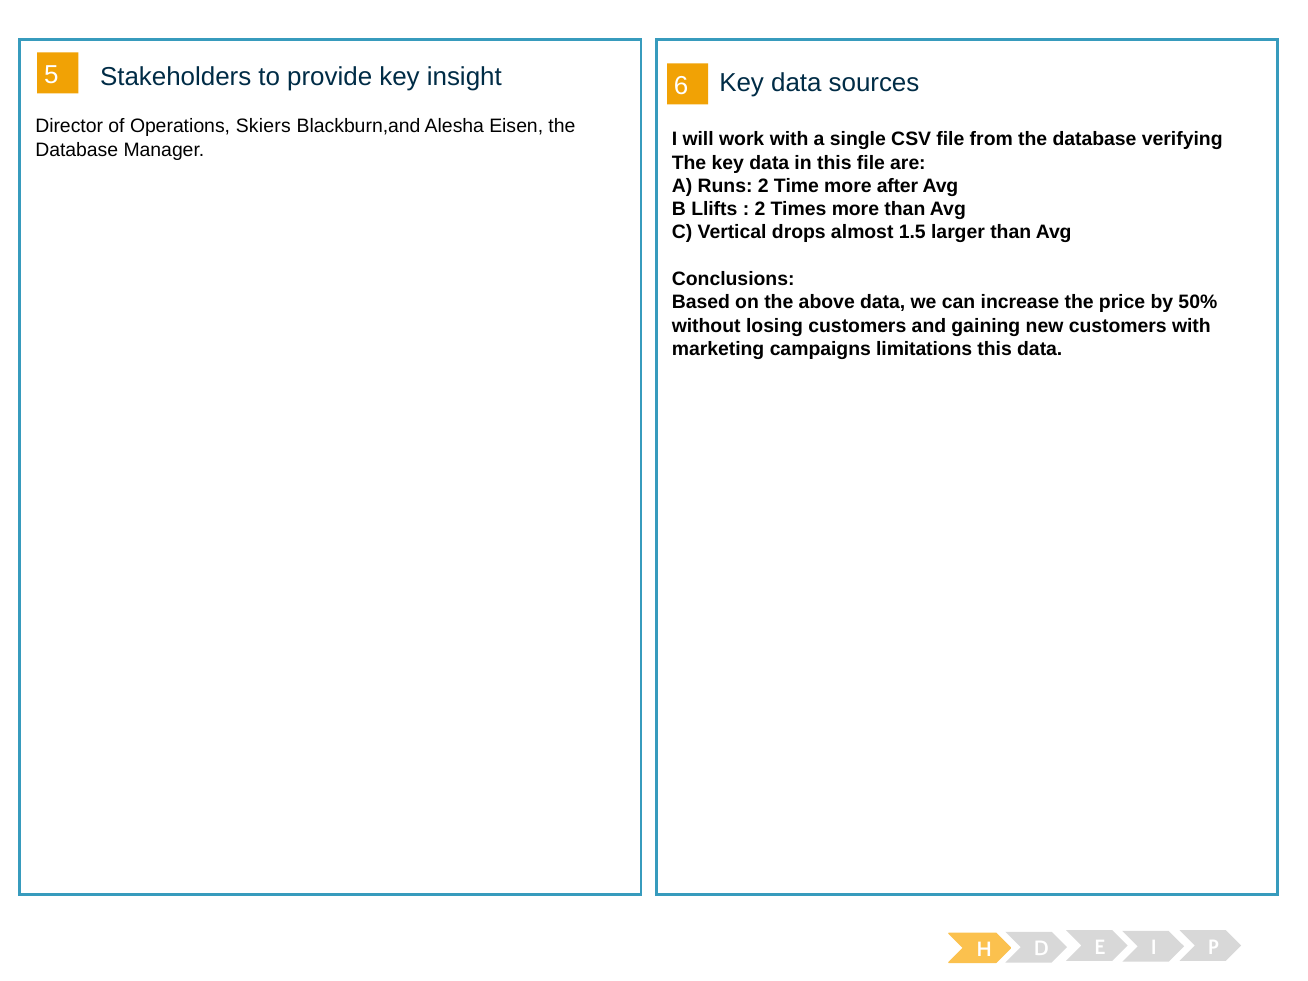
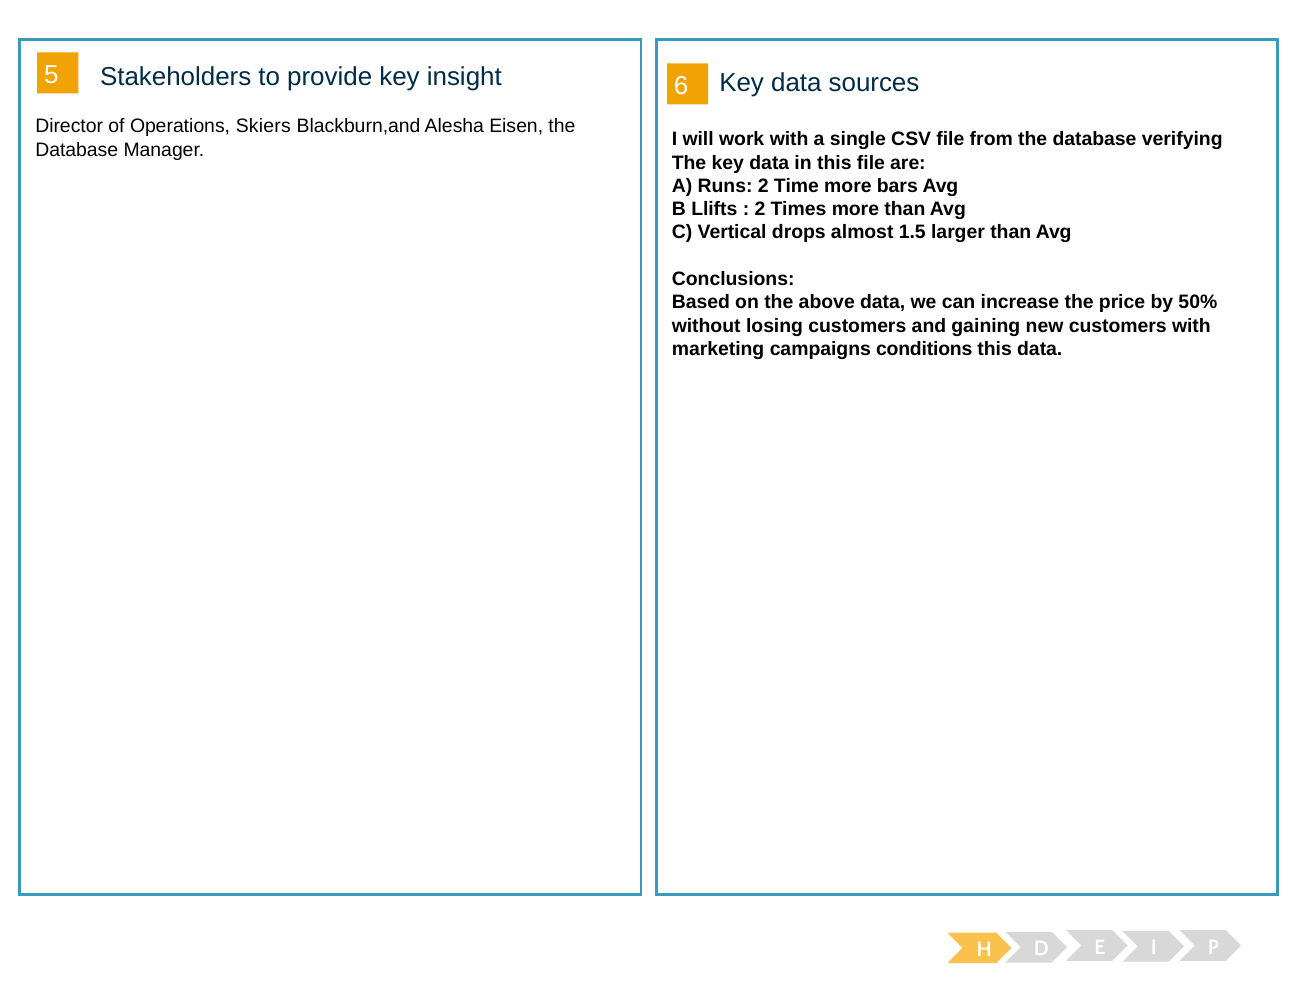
after: after -> bars (897, 186)
limitations: limitations -> conditions (924, 349)
